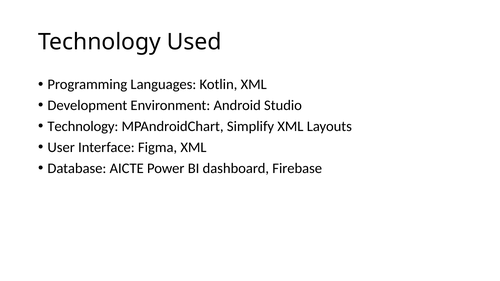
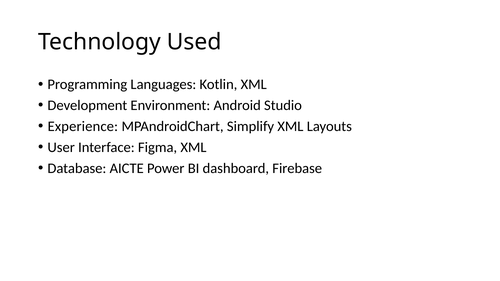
Technology: Technology -> Experience (83, 126)
